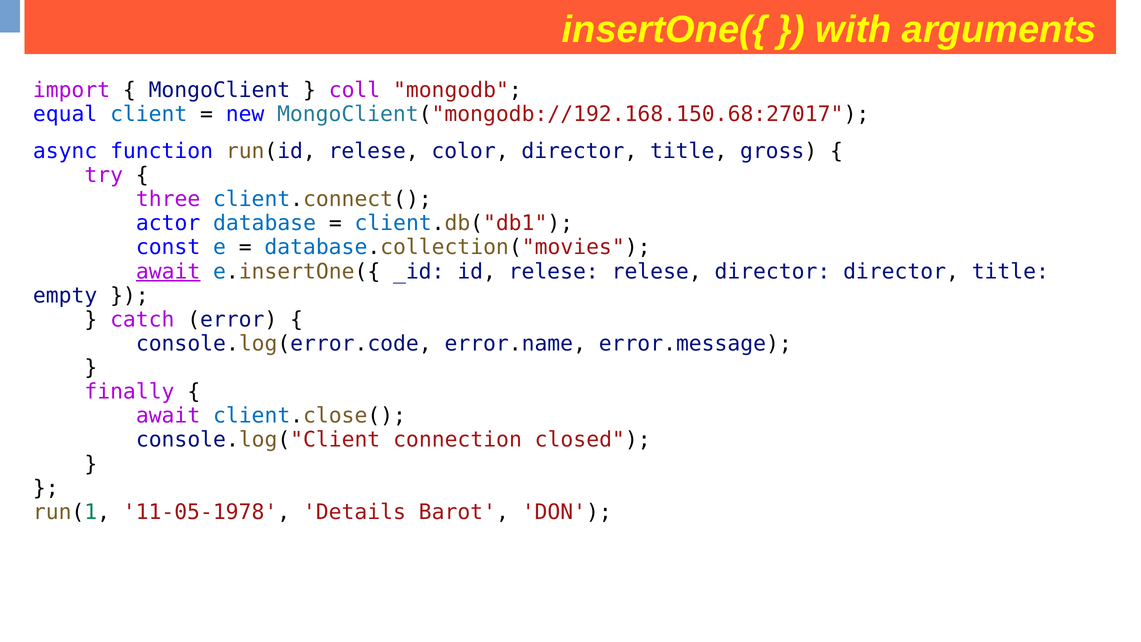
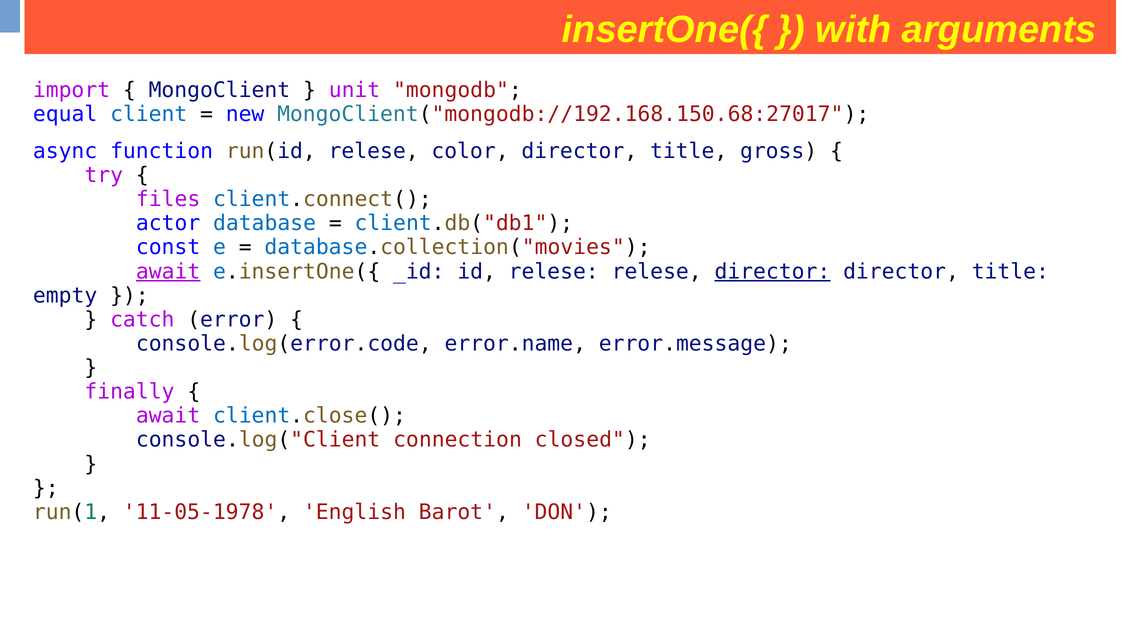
coll: coll -> unit (354, 90)
three: three -> files (168, 199)
director underline: none -> present (772, 271)
Details: Details -> English (354, 512)
